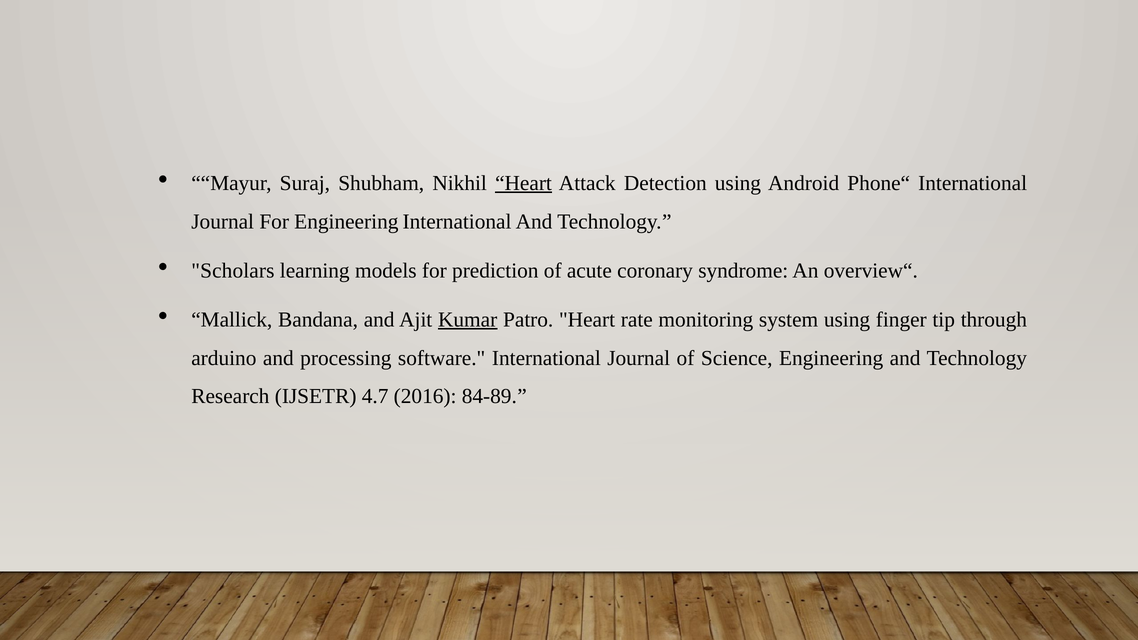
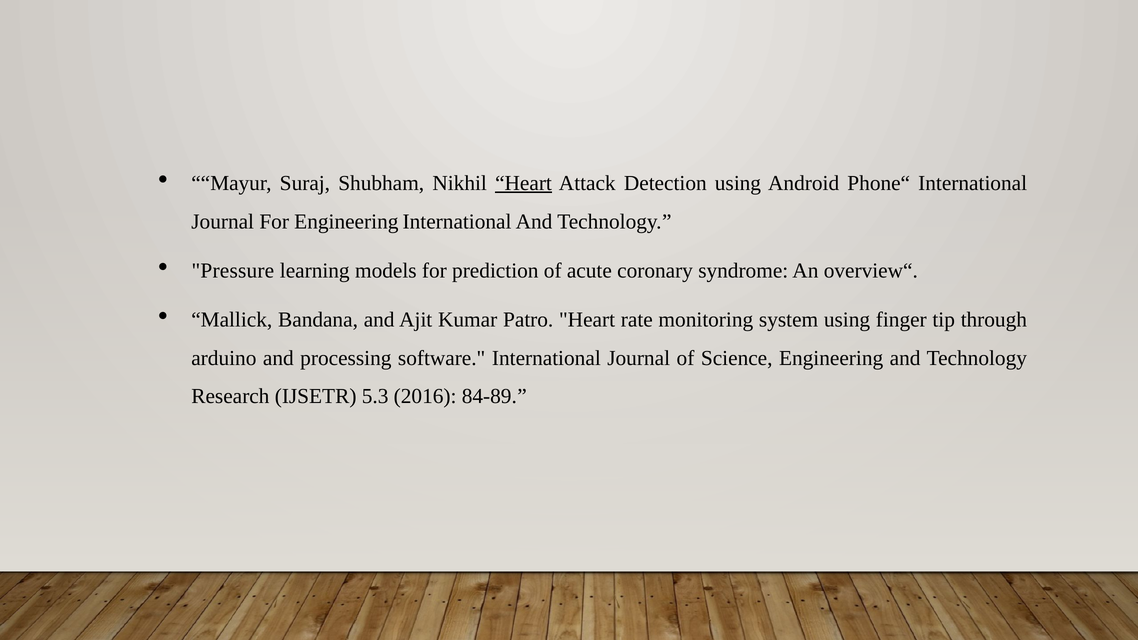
Scholars: Scholars -> Pressure (233, 271)
Kumar underline: present -> none (468, 320)
4.7: 4.7 -> 5.3 (375, 397)
